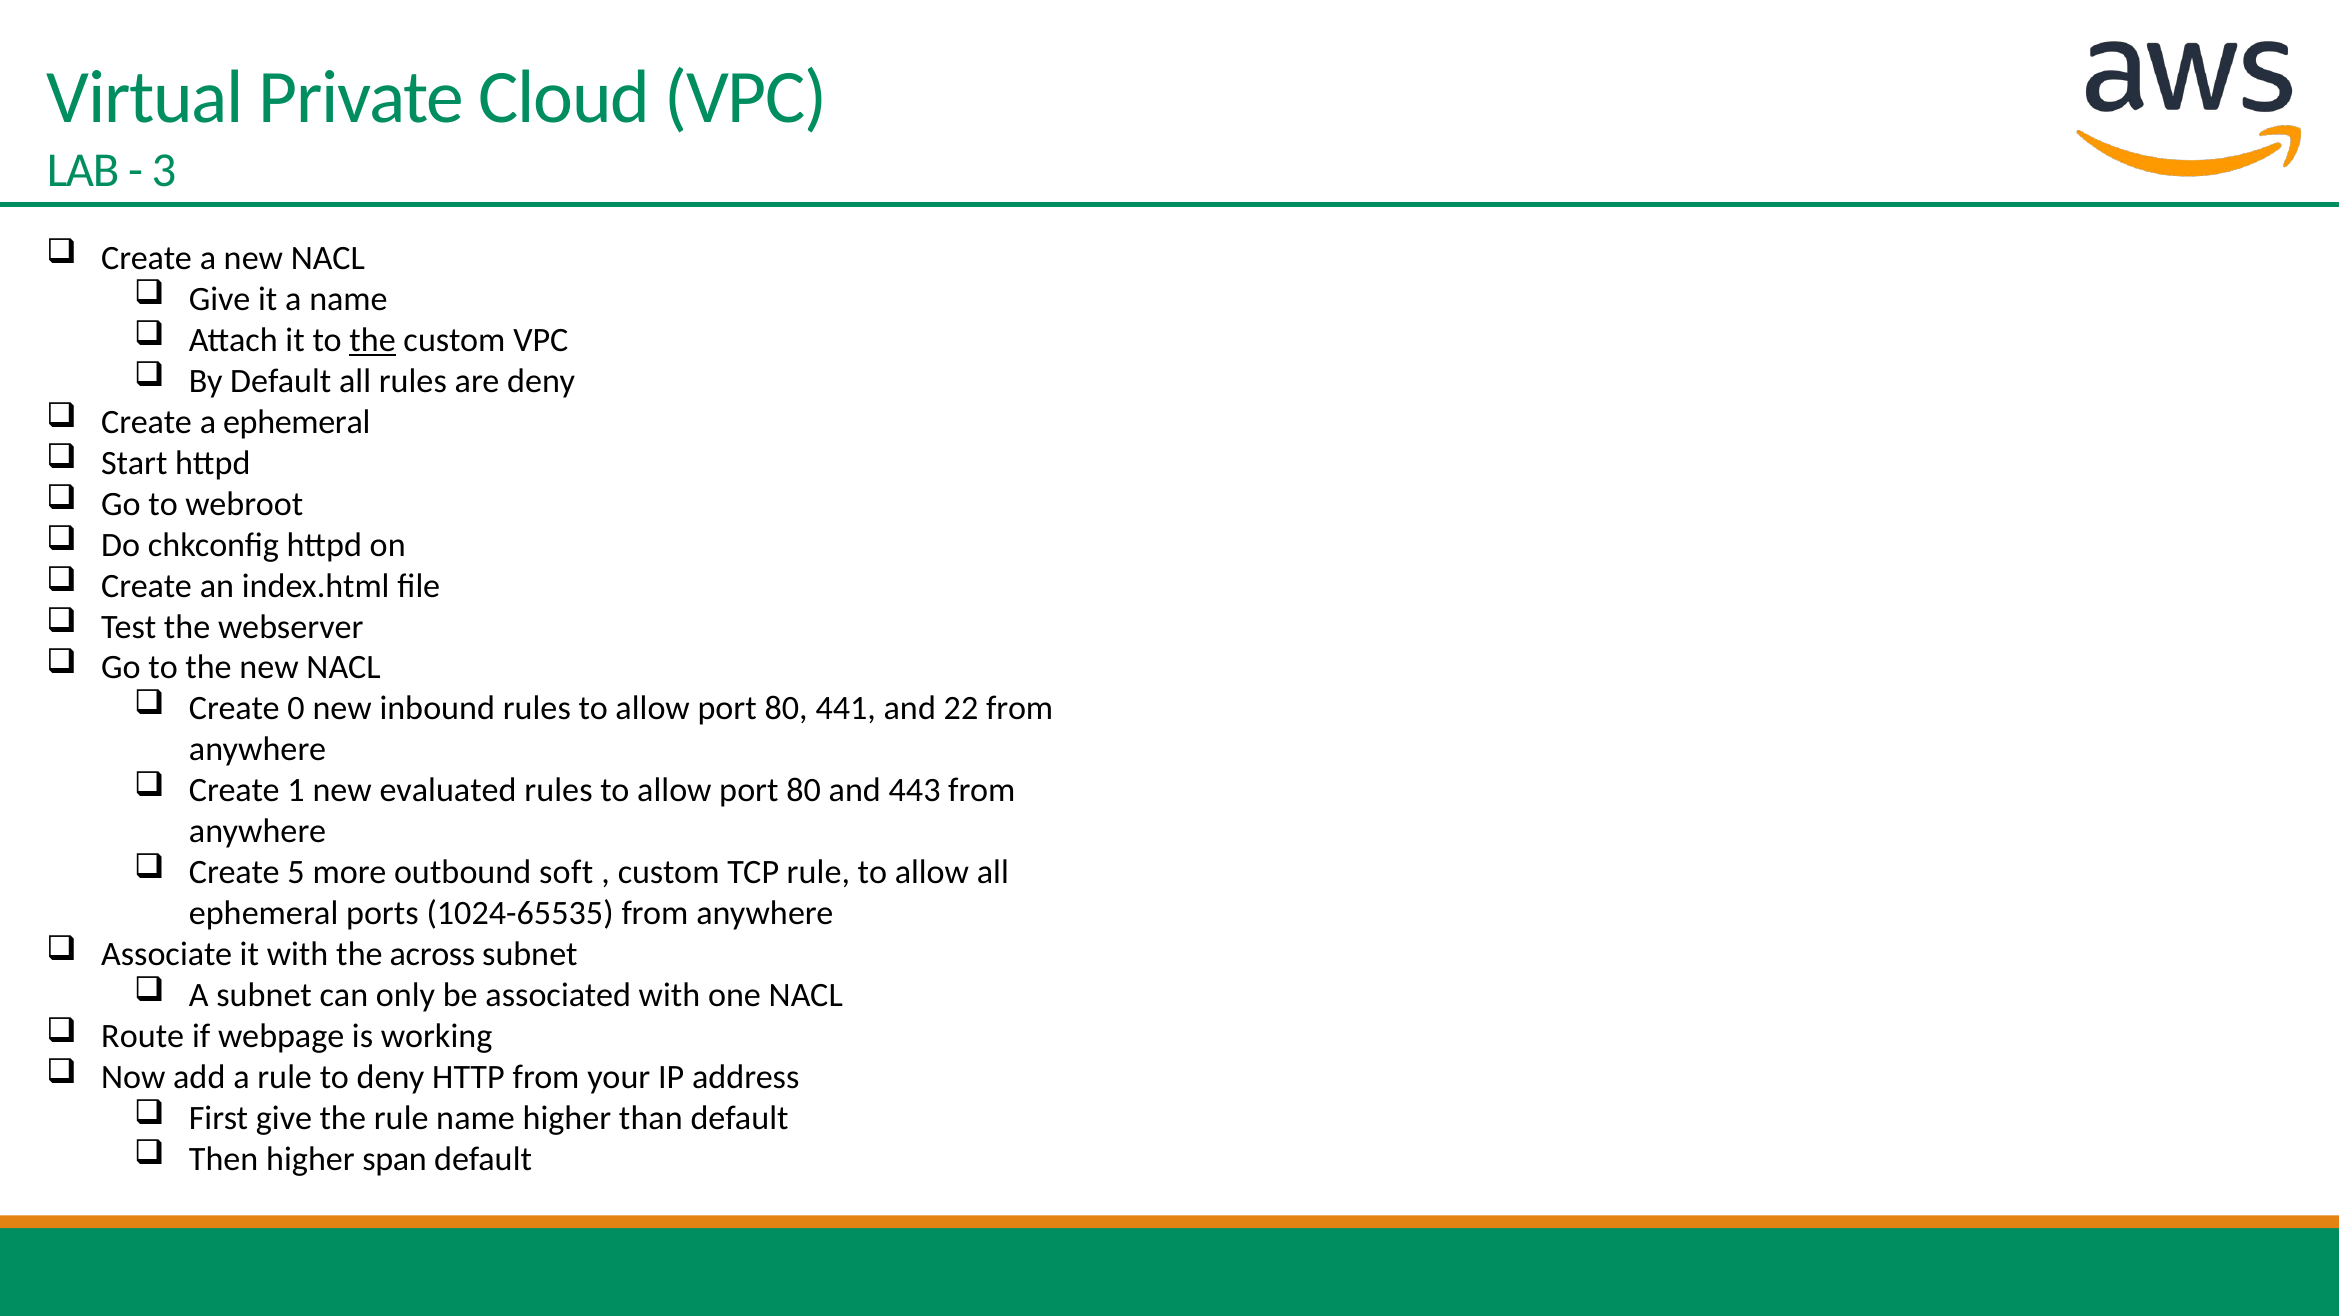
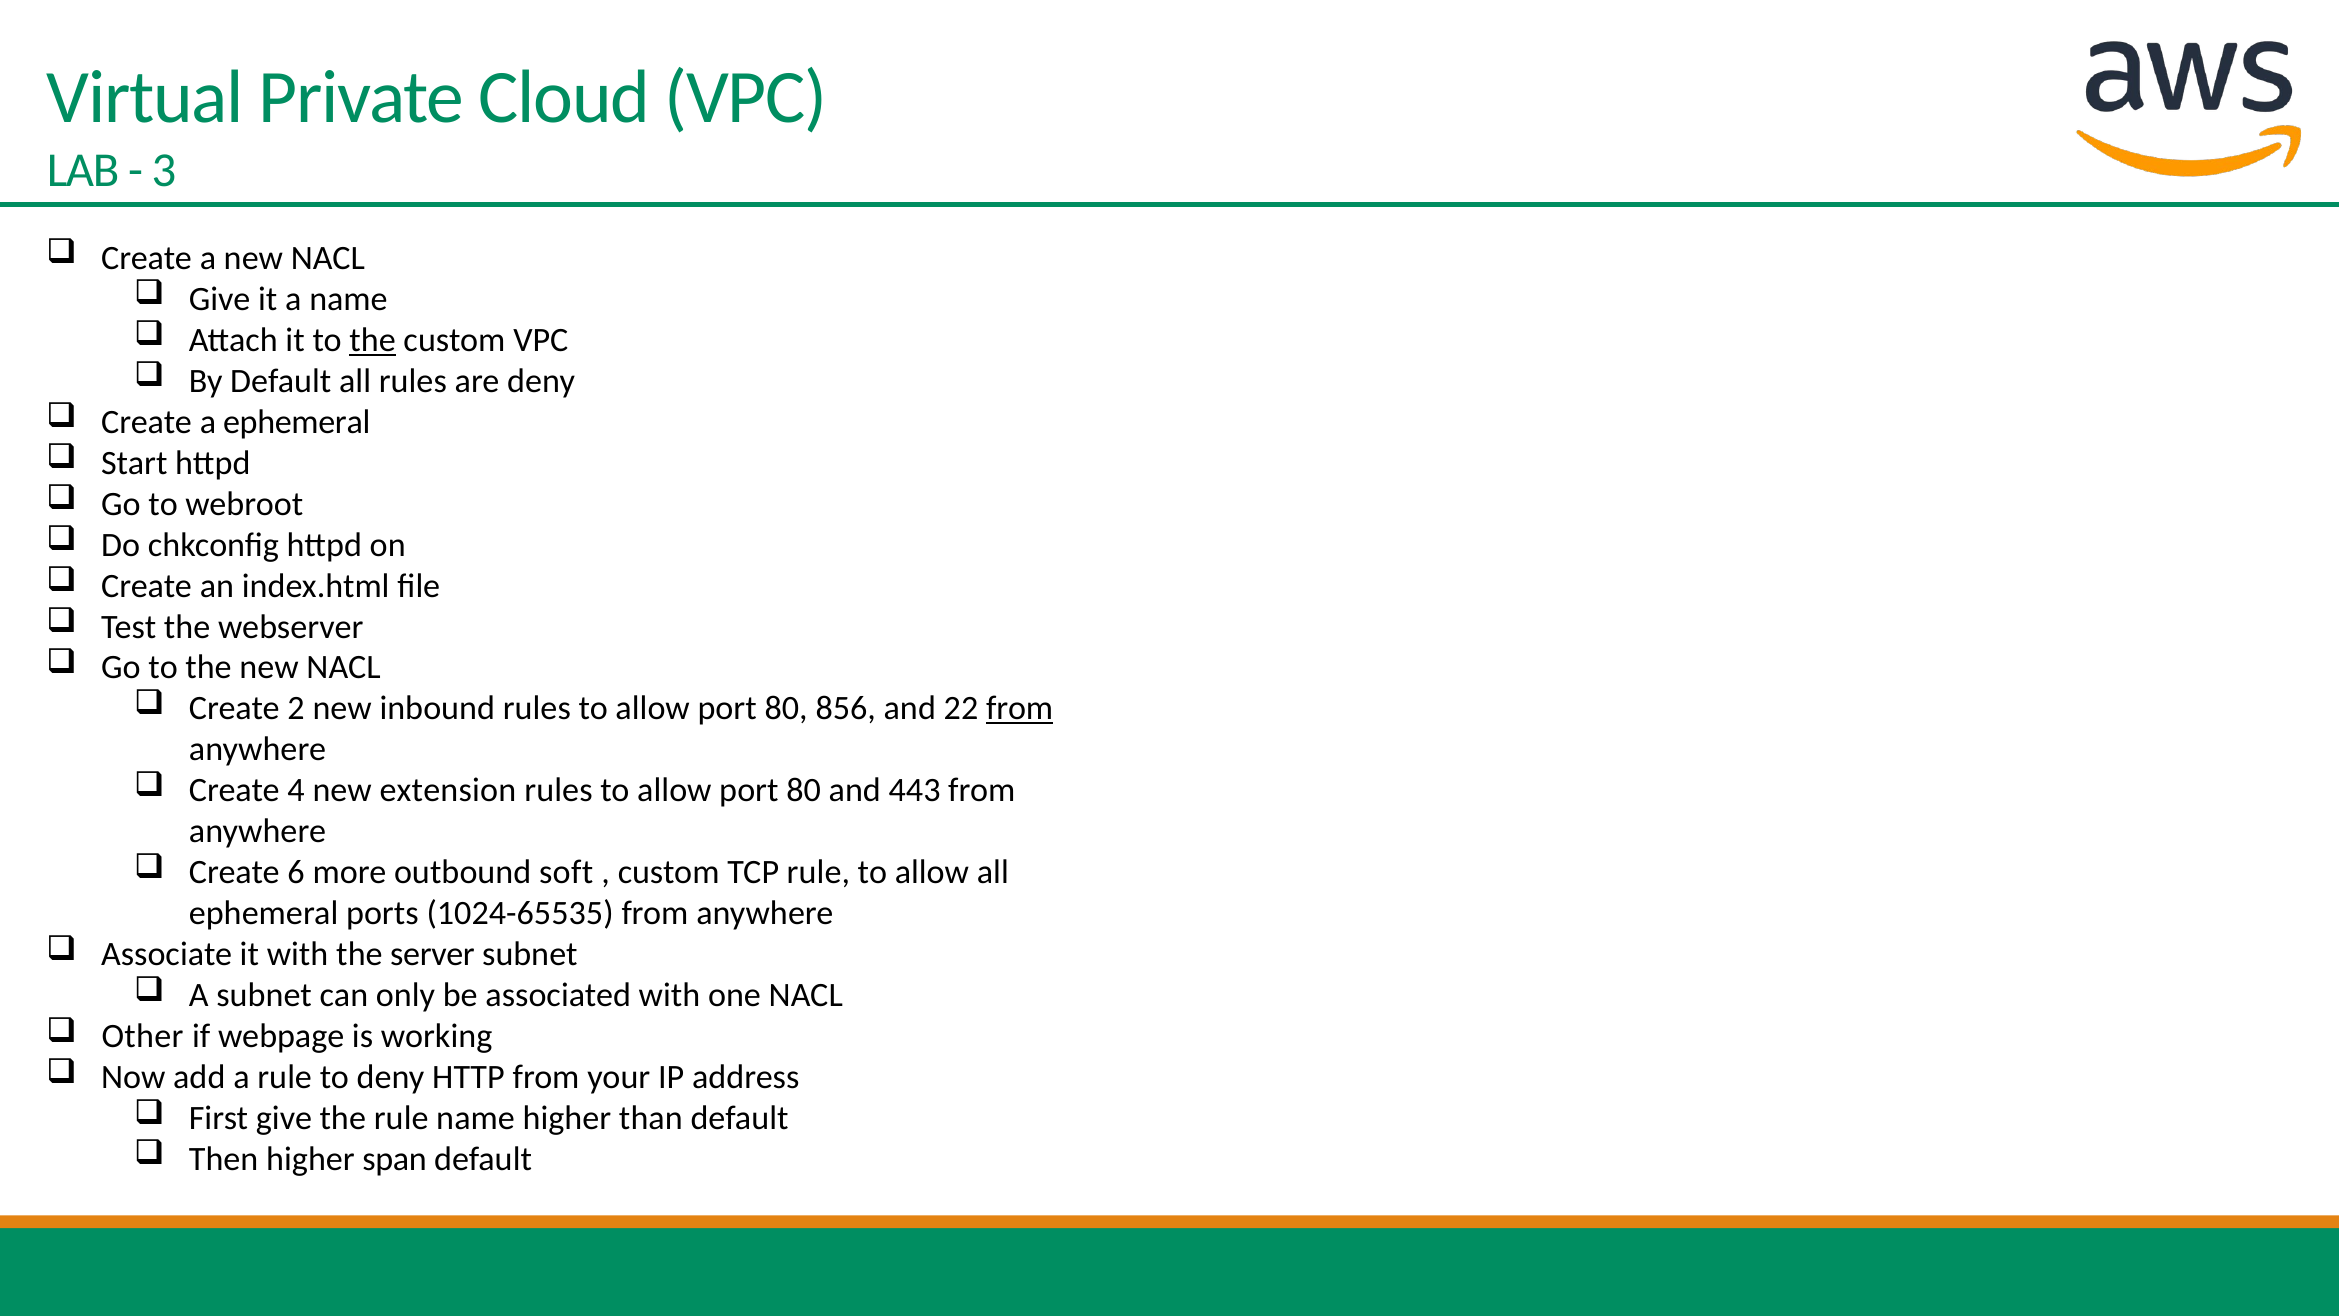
0: 0 -> 2 (296, 709)
441: 441 -> 856 (846, 709)
from underline: none -> present (1020, 709)
1: 1 -> 4 (296, 790)
evaluated: evaluated -> extension (448, 790)
5: 5 -> 6 (296, 872)
across: across -> server (433, 954)
Route: Route -> Other (143, 1036)
